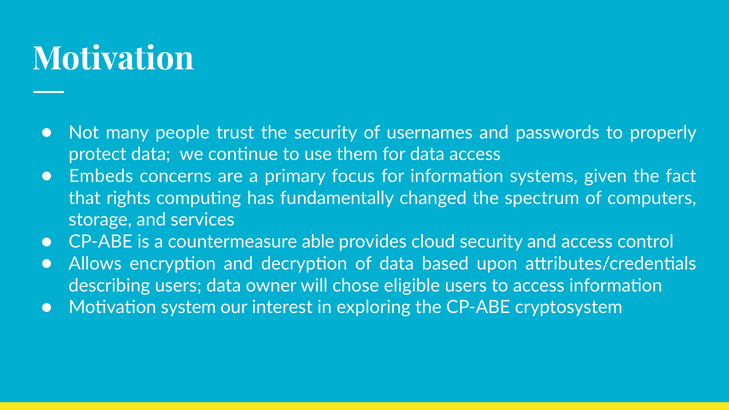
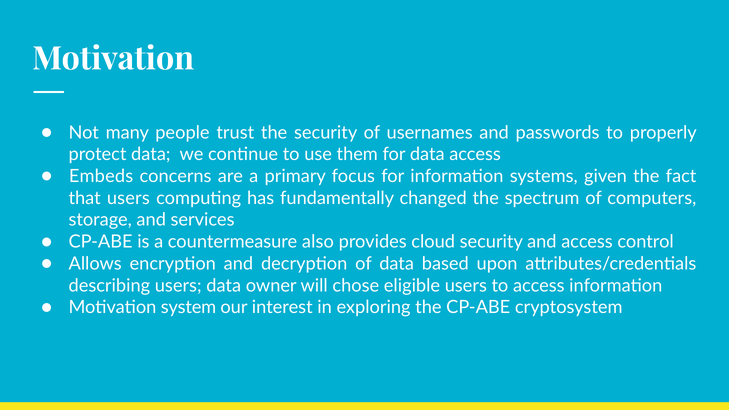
that rights: rights -> users (128, 198)
able: able -> also (318, 242)
